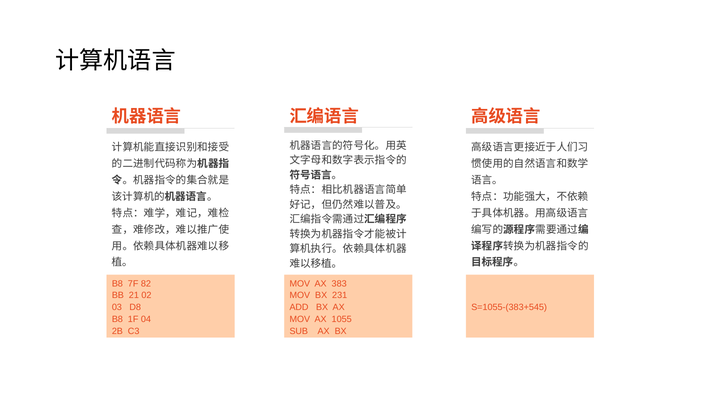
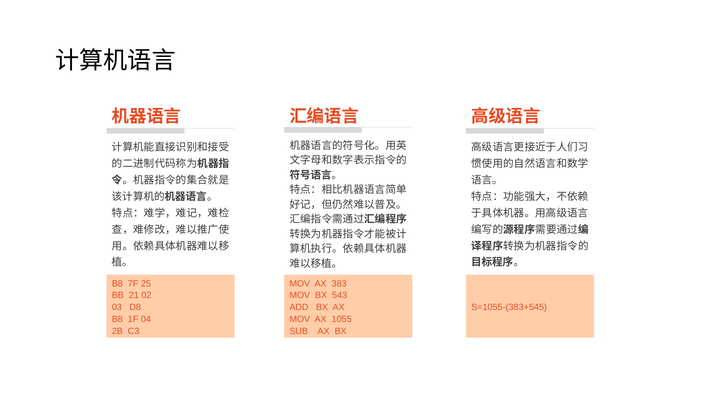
82: 82 -> 25 (146, 284)
231: 231 -> 543 (340, 296)
